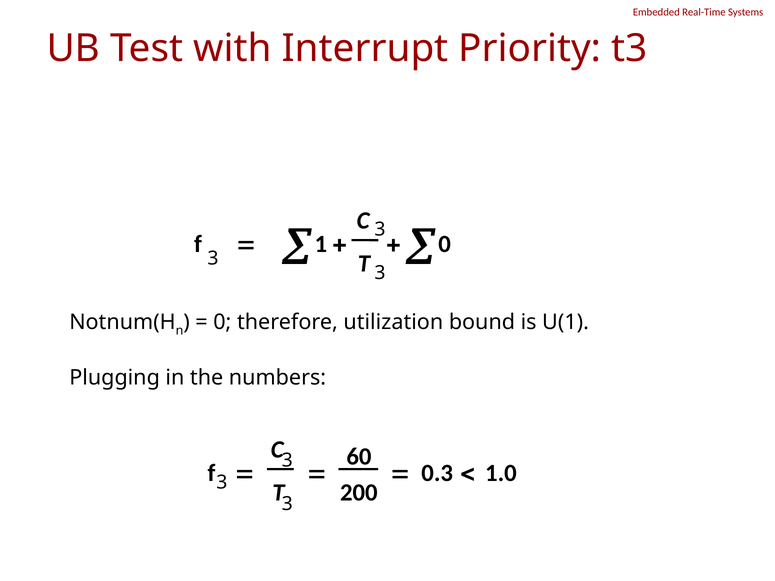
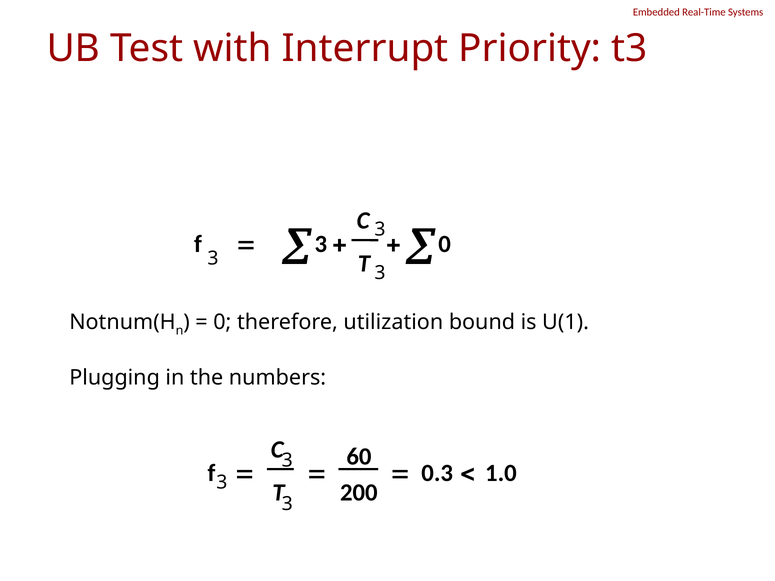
f 1: 1 -> 3 (321, 244)
